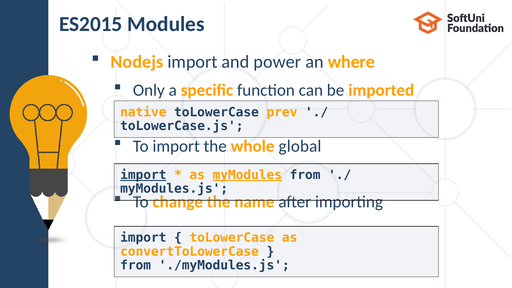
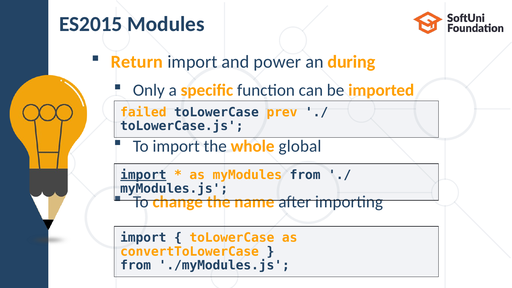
Nodejs: Nodejs -> Return (137, 62)
where: where -> during (351, 62)
native: native -> failed (143, 112)
myModules underline: present -> none (247, 175)
